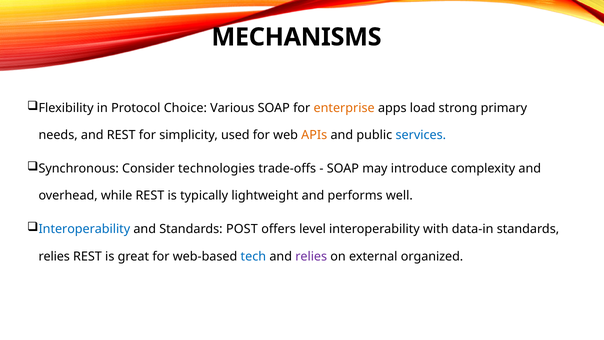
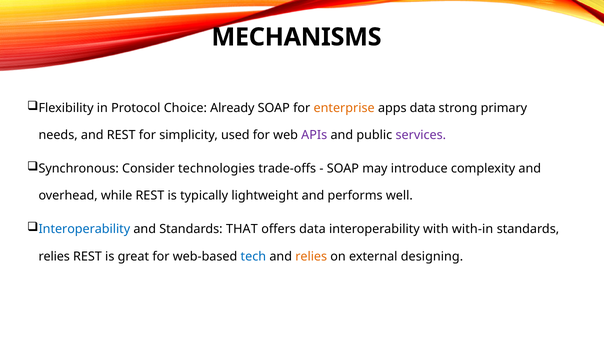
Various: Various -> Already (232, 108)
apps load: load -> data (423, 108)
APIs colour: orange -> purple (314, 135)
services colour: blue -> purple (421, 135)
POST: POST -> THAT (242, 229)
offers level: level -> data (312, 229)
data-in: data-in -> with-in (473, 229)
relies colour: purple -> orange (311, 256)
organized: organized -> designing (432, 256)
